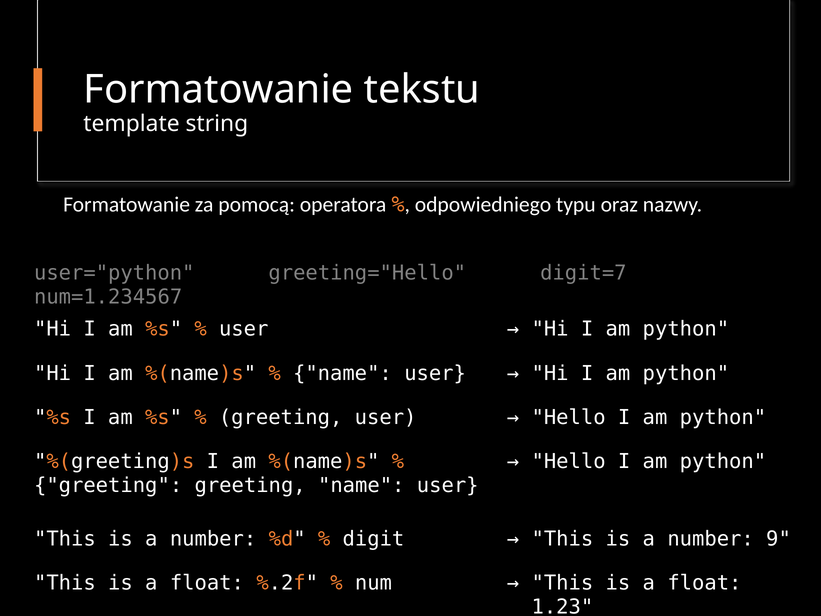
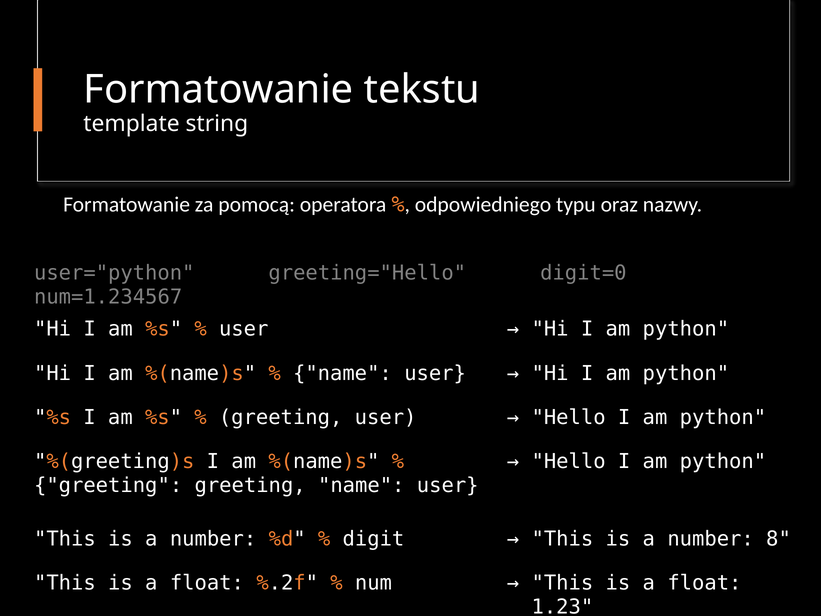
digit=7: digit=7 -> digit=0 (583, 273)
9: 9 -> 8 (778, 539)
